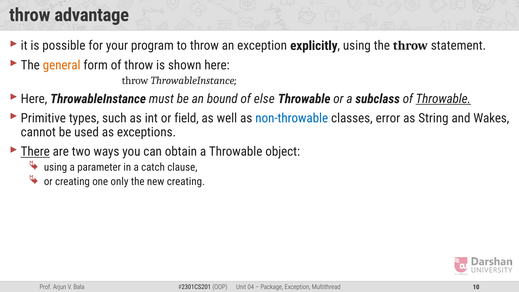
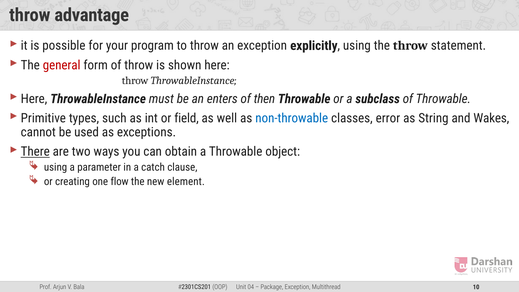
general colour: orange -> red (62, 65)
bound: bound -> enters (222, 99)
else: else -> then (264, 99)
Throwable underline: present -> none (443, 99)
only: only -> flow (120, 182)
new creating: creating -> element (186, 182)
